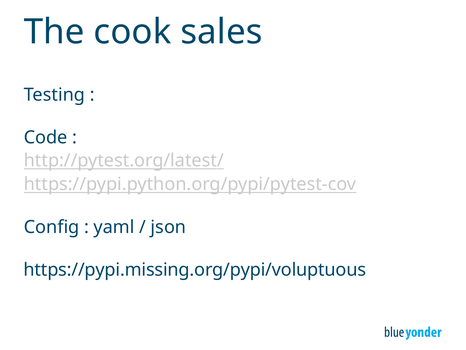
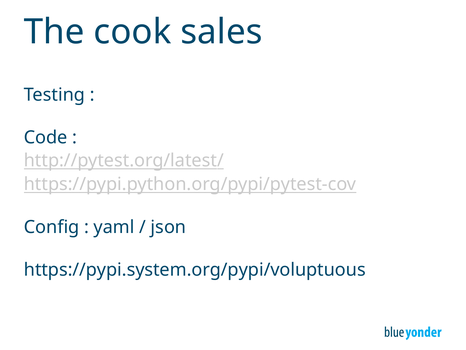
https://pypi.missing.org/pypi/voluptuous: https://pypi.missing.org/pypi/voluptuous -> https://pypi.system.org/pypi/voluptuous (195, 270)
